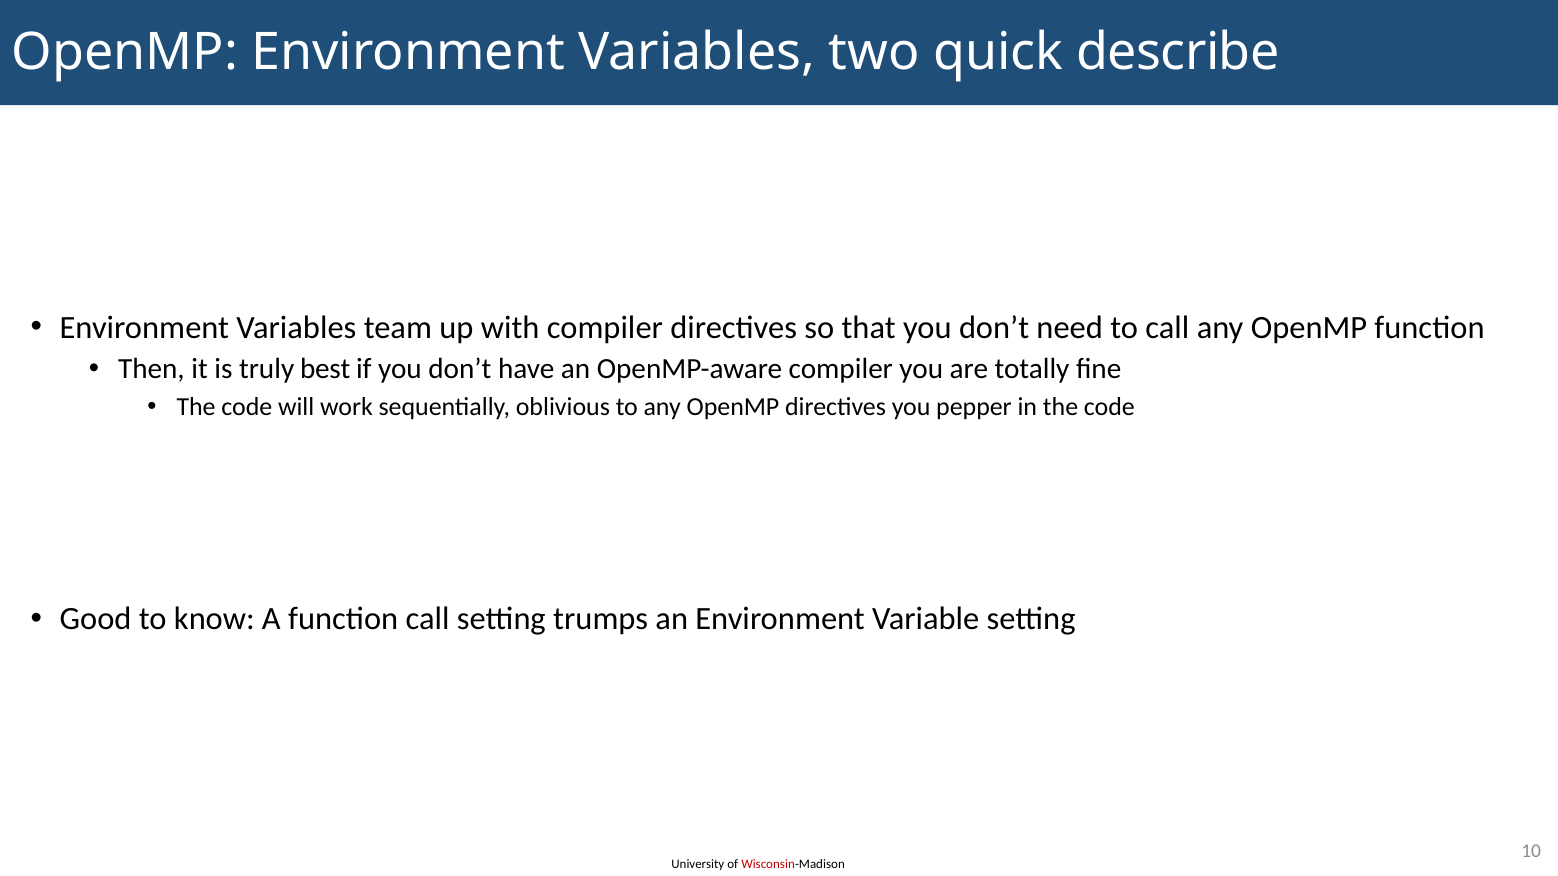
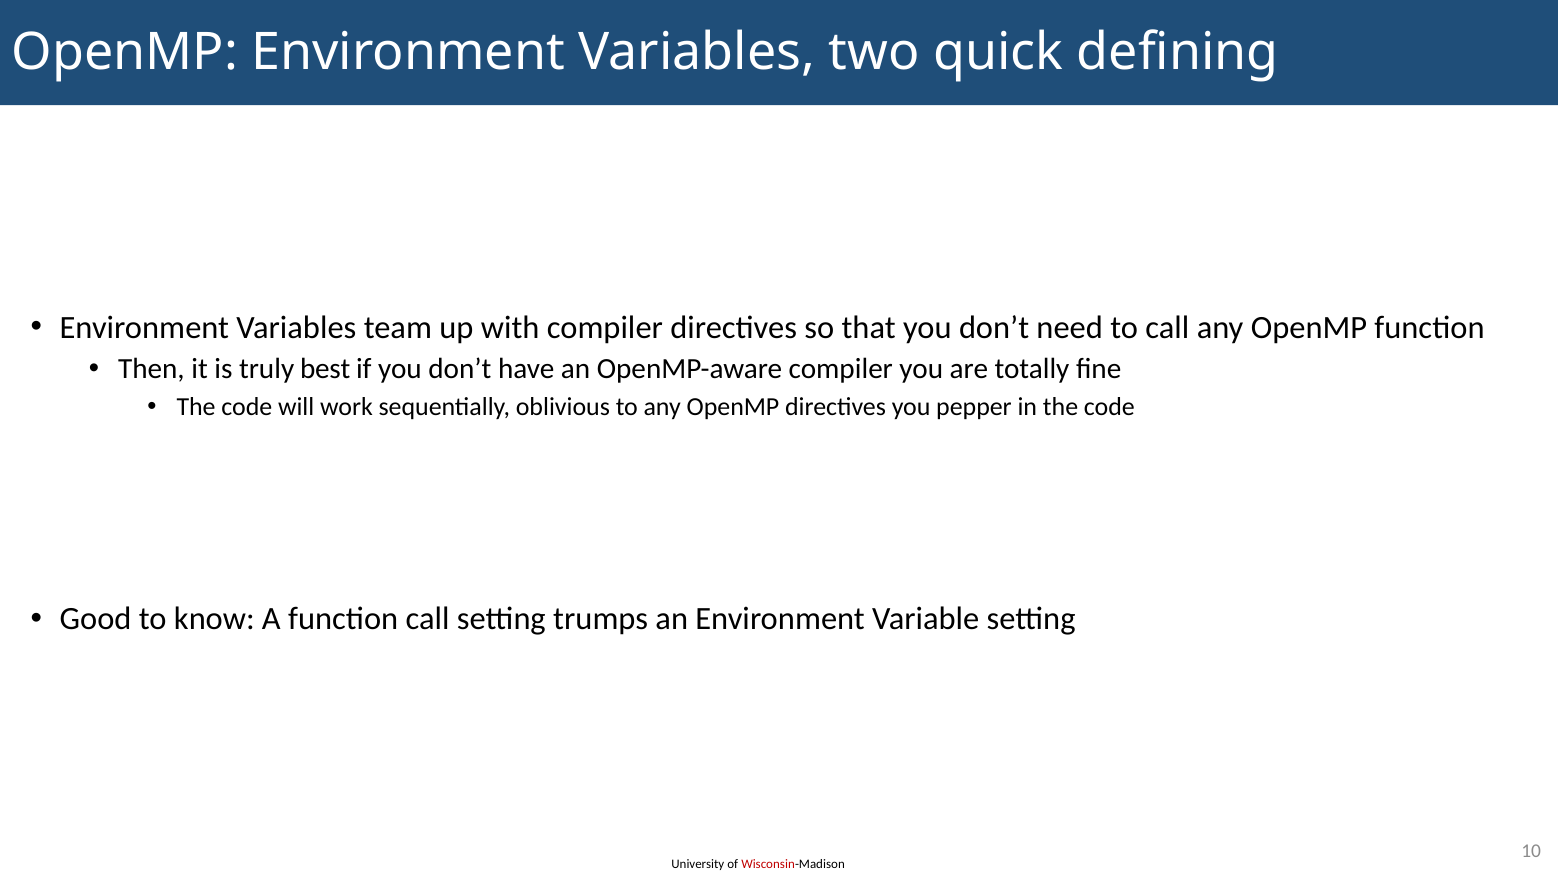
describe: describe -> defining (1178, 52)
